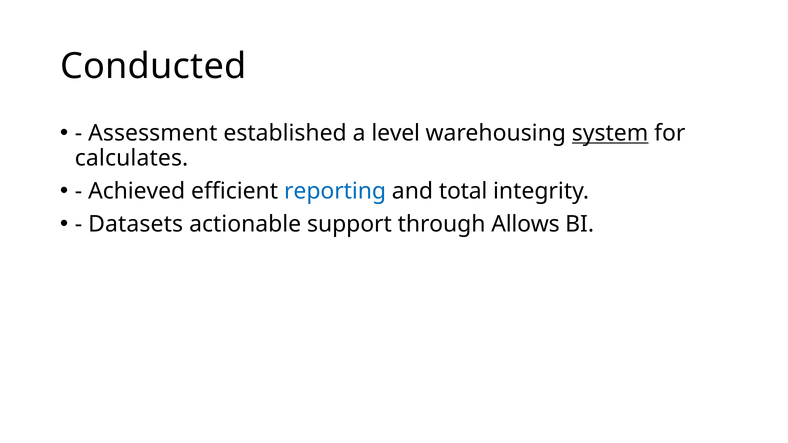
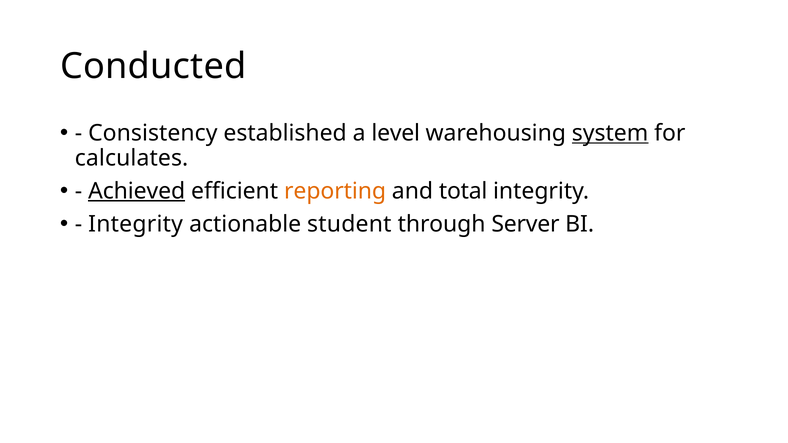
Assessment: Assessment -> Consistency (153, 133)
Achieved underline: none -> present (137, 191)
reporting colour: blue -> orange (335, 191)
Datasets: Datasets -> Integrity (136, 224)
support: support -> student (349, 224)
Allows: Allows -> Server (525, 224)
